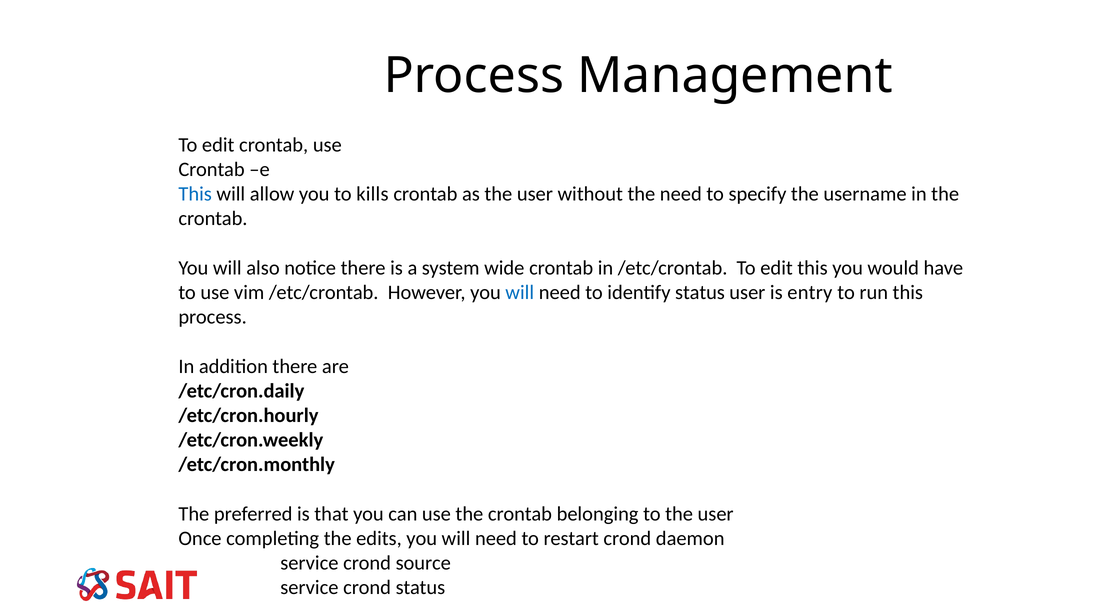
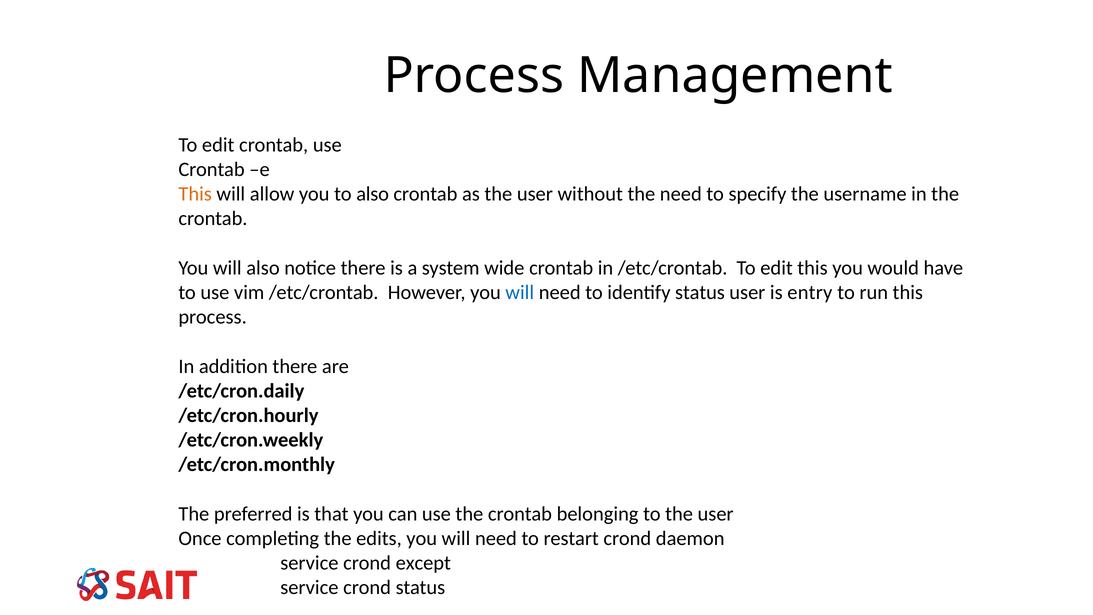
This colour: blue -> orange (195, 194)
to kills: kills -> also (373, 194)
source: source -> except (423, 563)
